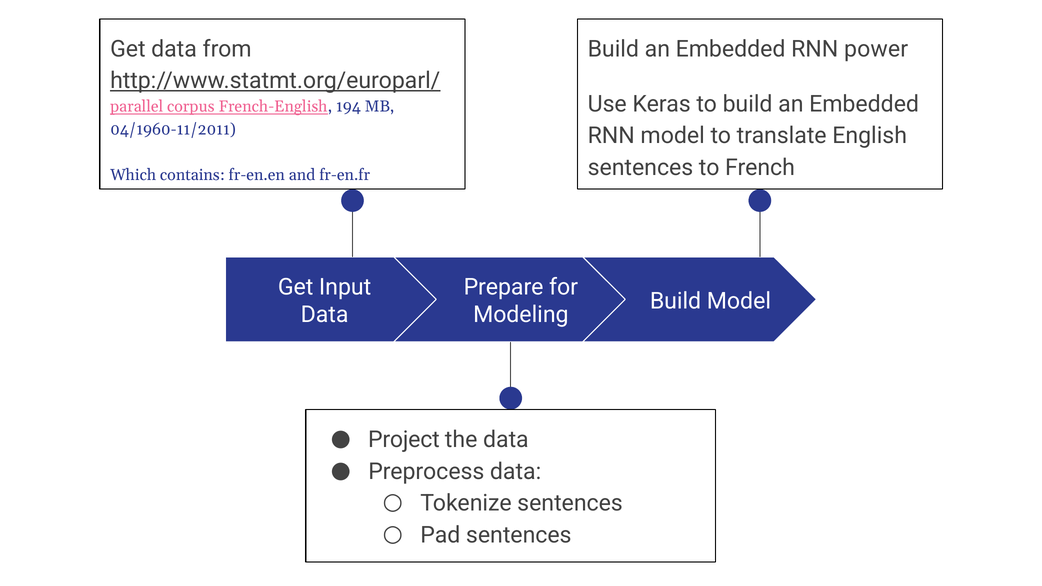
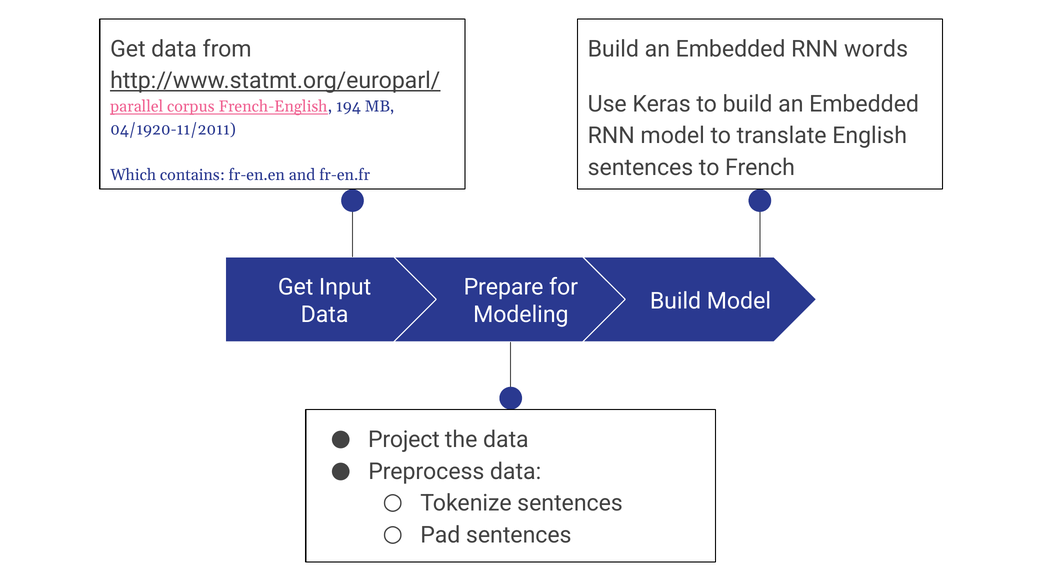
power: power -> words (876, 49)
04/1960-11/2011: 04/1960-11/2011 -> 04/1920-11/2011 (173, 130)
